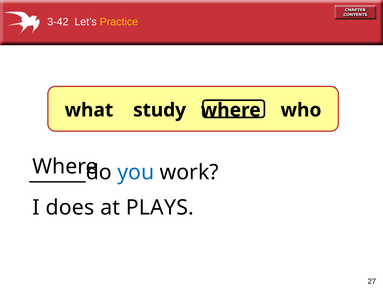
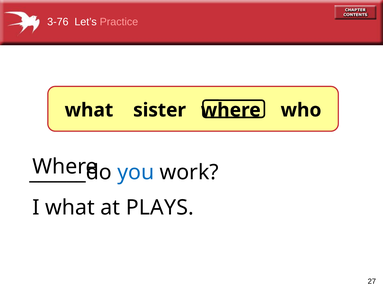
3-42: 3-42 -> 3-76 (58, 22)
Practice colour: yellow -> pink (119, 22)
study: study -> sister (160, 110)
I does: does -> what (70, 207)
